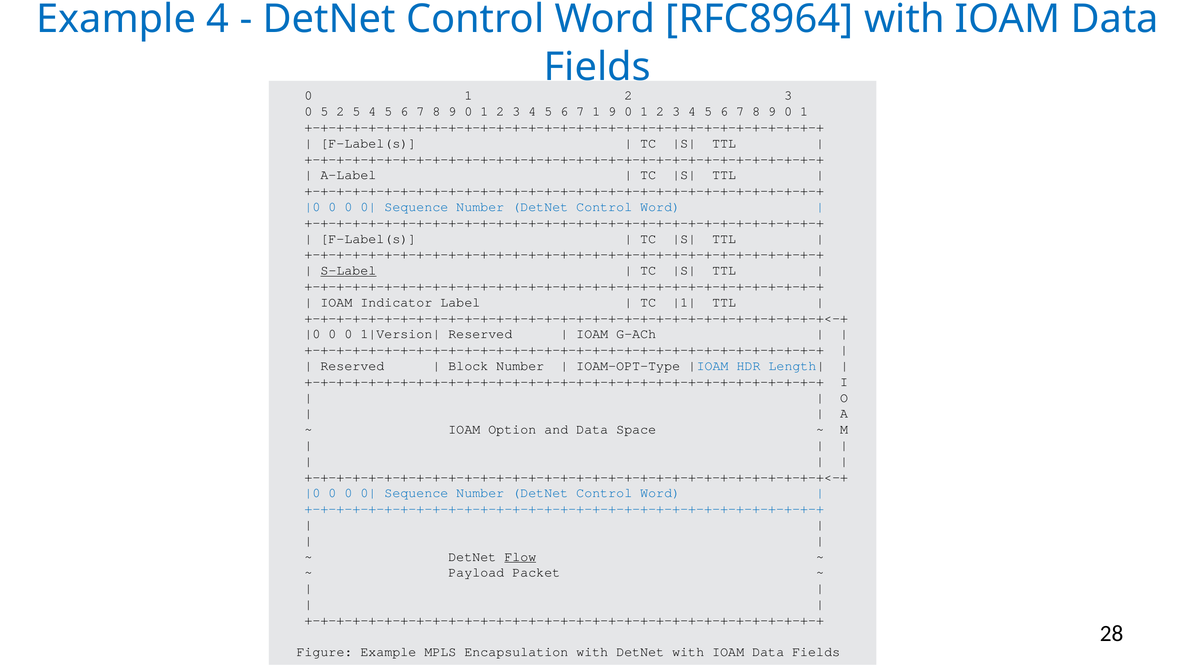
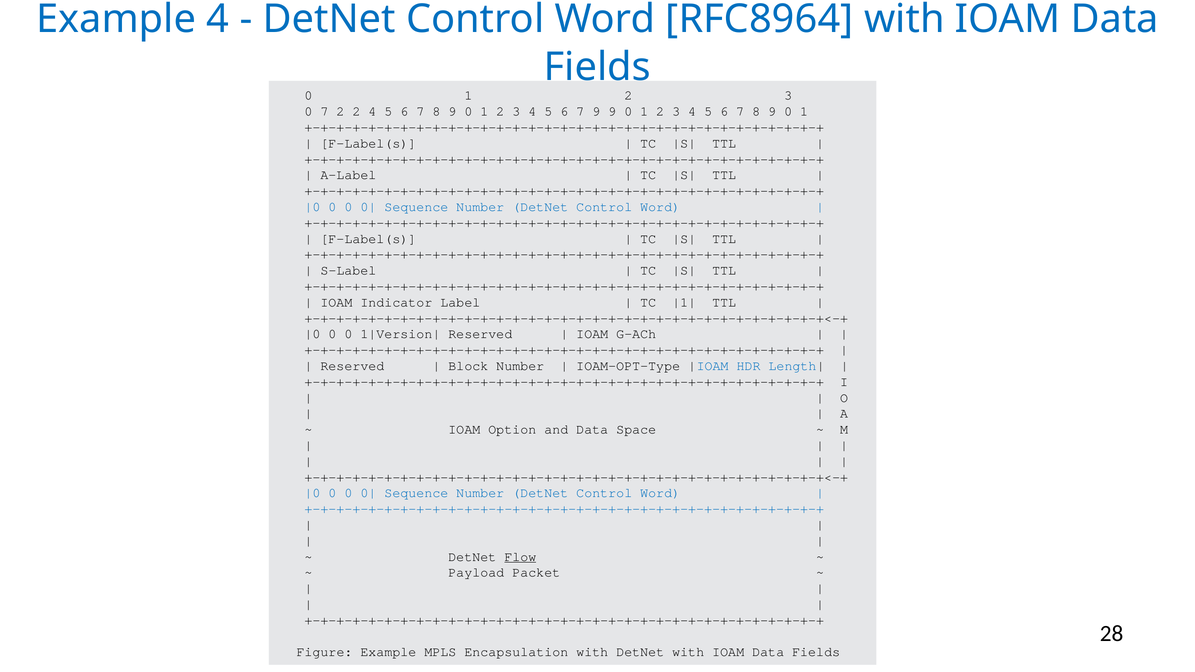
0 5: 5 -> 7 (324, 112)
2 5: 5 -> 2 (356, 112)
7 1: 1 -> 9 (596, 112)
S-Label underline: present -> none (348, 271)
